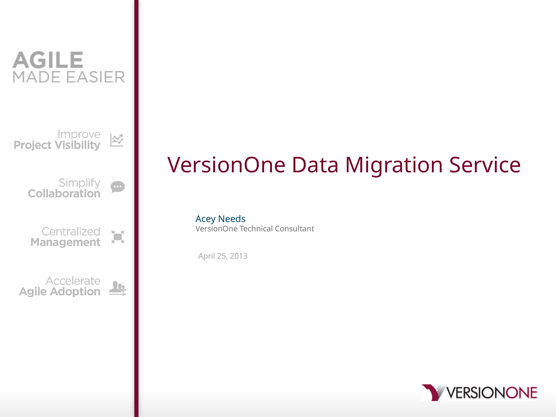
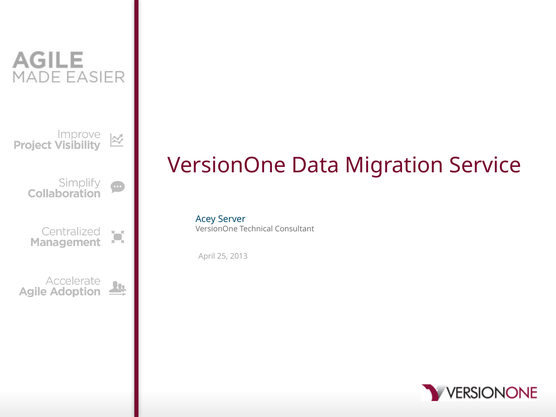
Needs: Needs -> Server (232, 219)
